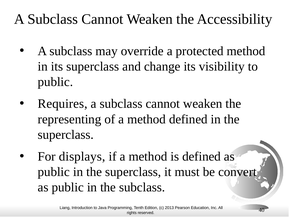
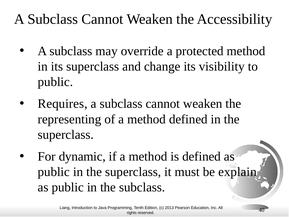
displays: displays -> dynamic (82, 156)
convert: convert -> explain (237, 172)
